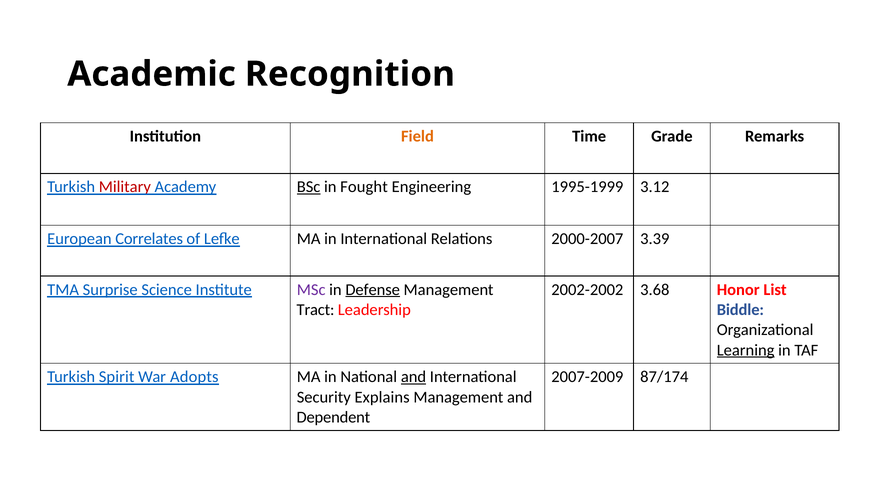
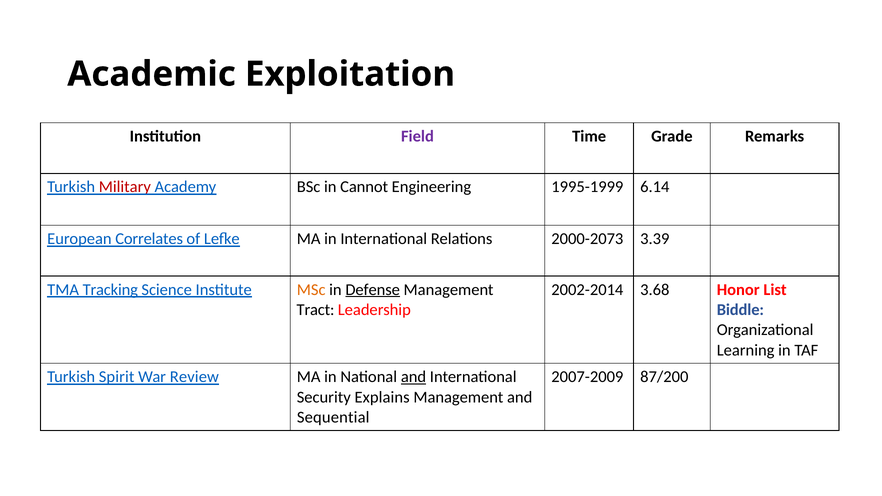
Recognition: Recognition -> Exploitation (350, 74)
Field colour: orange -> purple (417, 136)
BSc underline: present -> none (309, 187)
Fought: Fought -> Cannot (364, 187)
3.12: 3.12 -> 6.14 (655, 187)
2000-2007: 2000-2007 -> 2000-2073 (587, 239)
Surprise: Surprise -> Tracking (110, 290)
MSc colour: purple -> orange (311, 290)
2002-2002: 2002-2002 -> 2002-2014 (587, 290)
Learning underline: present -> none (746, 350)
Adopts: Adopts -> Review (194, 377)
87/174: 87/174 -> 87/200 (664, 377)
Dependent: Dependent -> Sequential (333, 417)
